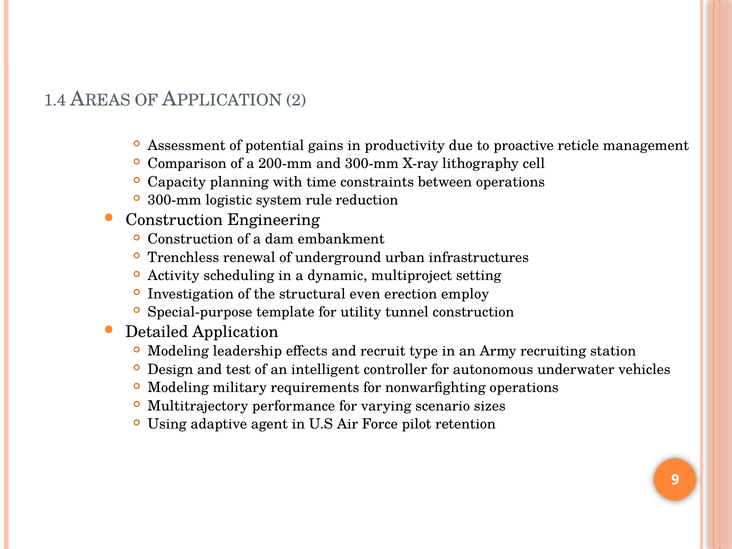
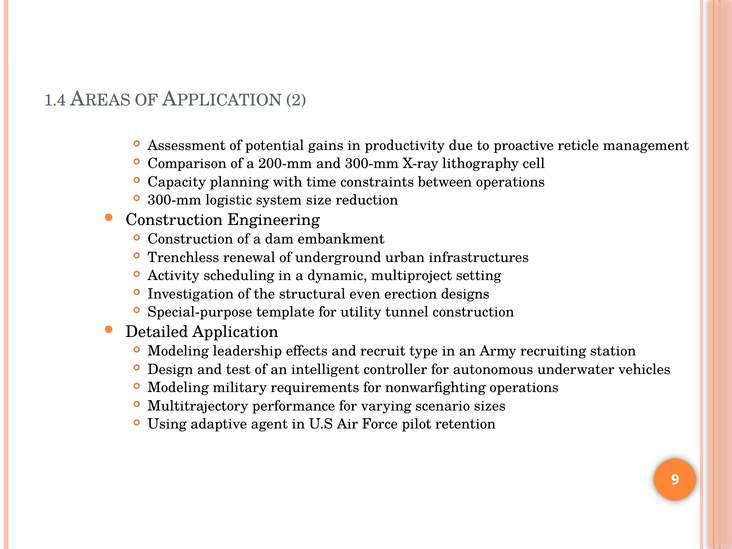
rule: rule -> size (319, 200)
employ: employ -> designs (465, 294)
